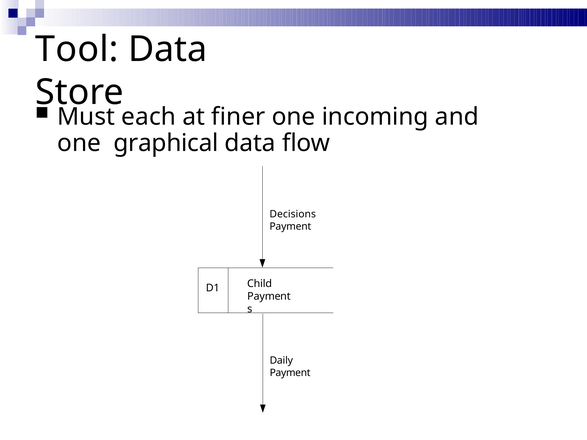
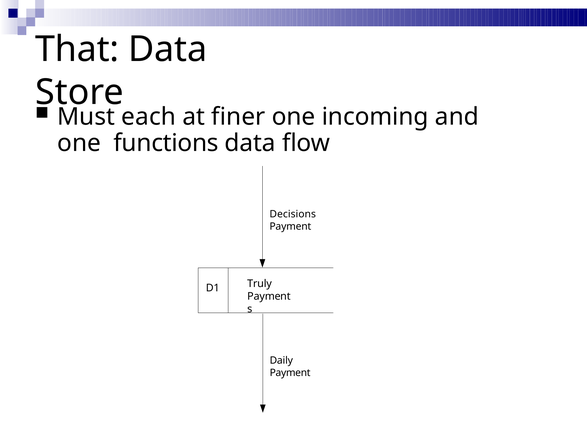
Tool: Tool -> That (77, 49)
graphical: graphical -> functions (166, 143)
Child: Child -> Truly (260, 284)
